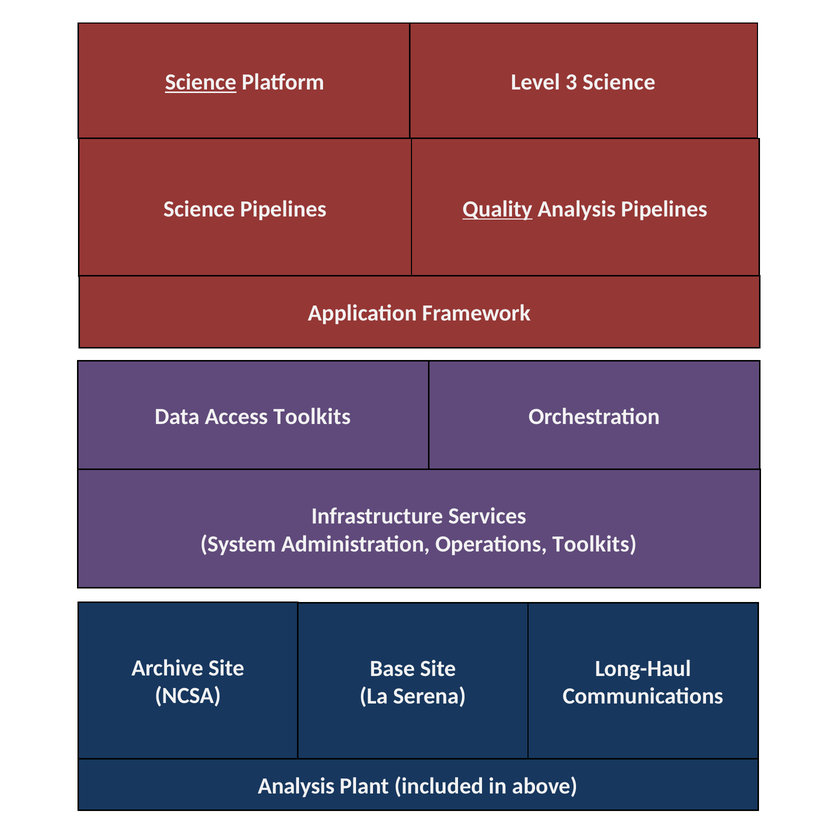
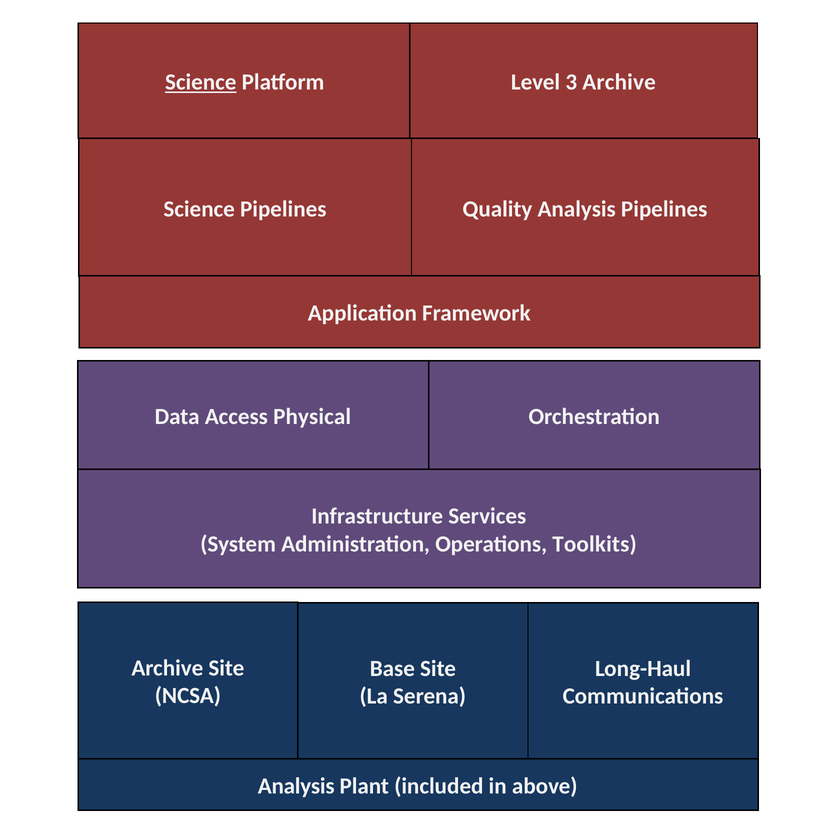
3 Science: Science -> Archive (619, 82)
Quality underline: present -> none (497, 209)
Access Toolkits: Toolkits -> Physical (312, 417)
